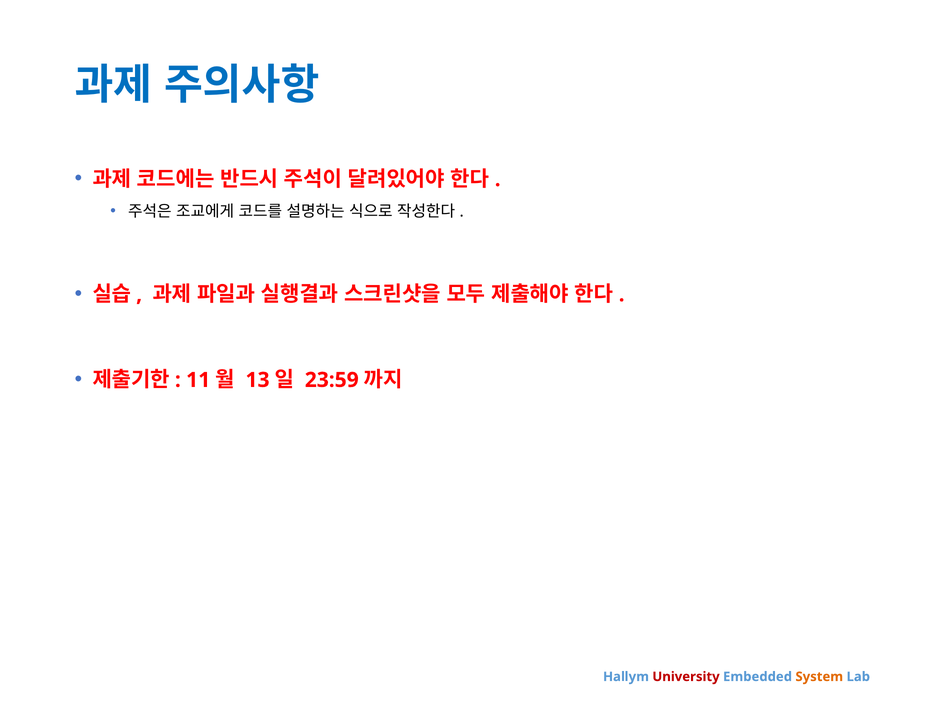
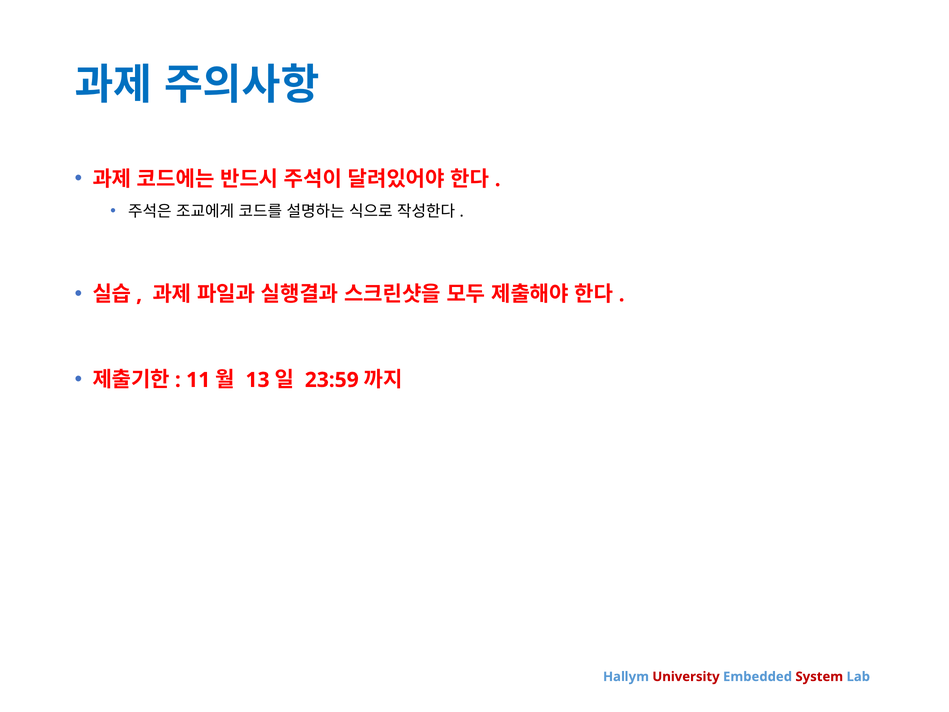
System colour: orange -> red (819, 676)
